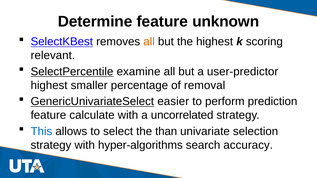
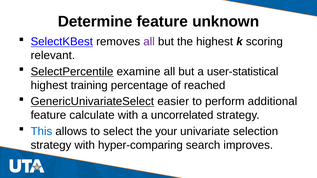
all colour: orange -> purple (149, 42)
user-predictor: user-predictor -> user-statistical (243, 72)
smaller: smaller -> training (89, 85)
removal: removal -> reached (205, 85)
prediction: prediction -> additional (272, 102)
than: than -> your (166, 132)
hyper-algorithms: hyper-algorithms -> hyper-comparing (140, 145)
accuracy: accuracy -> improves (248, 145)
